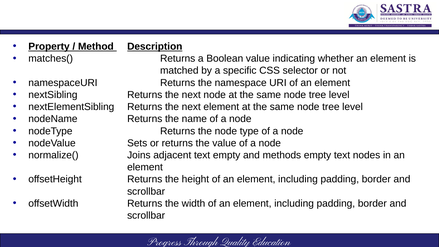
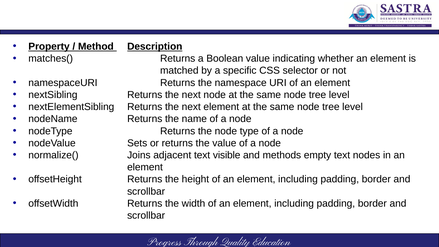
text empty: empty -> visible (227, 155)
